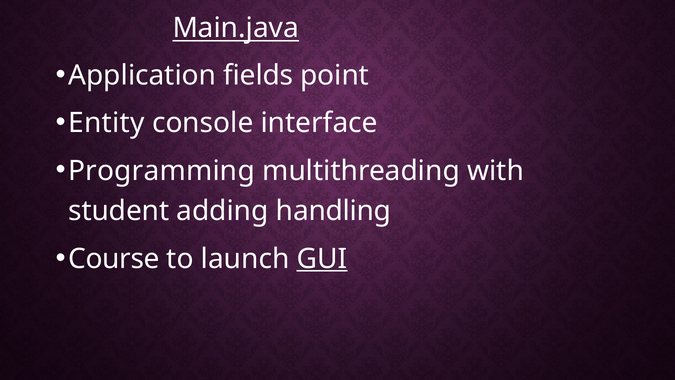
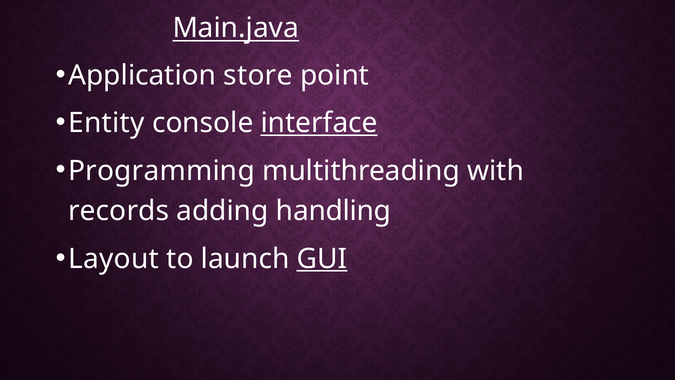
fields: fields -> store (258, 76)
interface underline: none -> present (319, 123)
student: student -> records (119, 211)
Course: Course -> Layout (114, 259)
